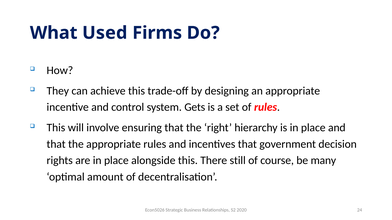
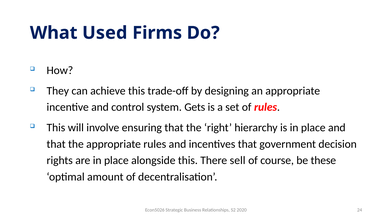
still: still -> sell (238, 161)
many: many -> these (323, 161)
